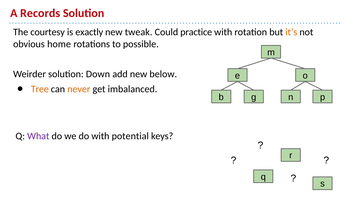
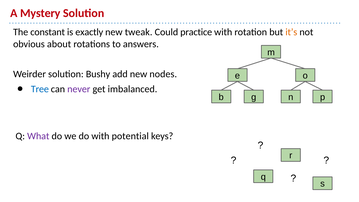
Records: Records -> Mystery (40, 13)
courtesy: courtesy -> constant (48, 32)
home: home -> about (59, 44)
possible: possible -> answers (141, 44)
Down: Down -> Bushy (98, 74)
below: below -> nodes (163, 74)
Tree colour: orange -> blue (40, 89)
never colour: orange -> purple (79, 89)
